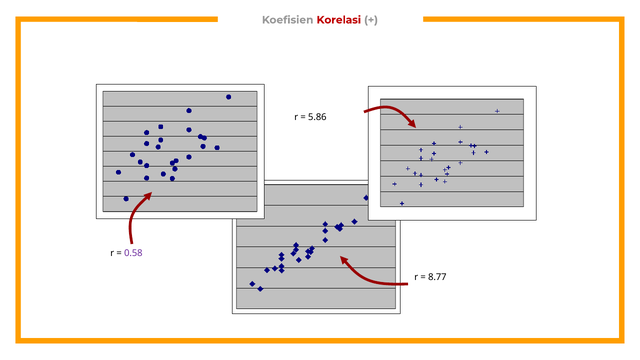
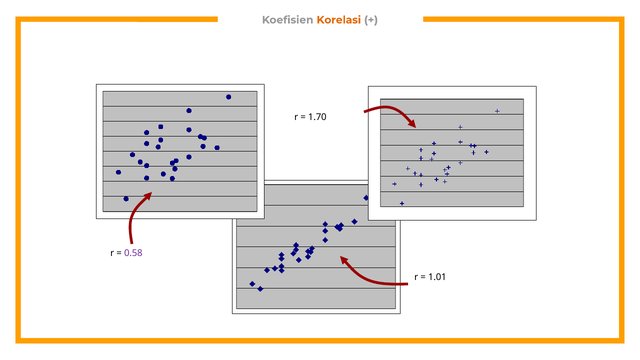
Korelasi colour: red -> orange (339, 20)
5.86: 5.86 -> 1.70 (317, 117)
8.77: 8.77 -> 1.01 (437, 277)
